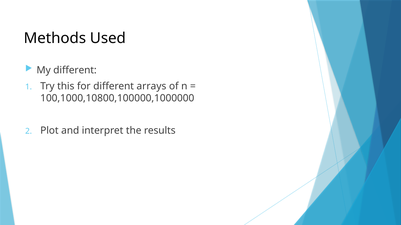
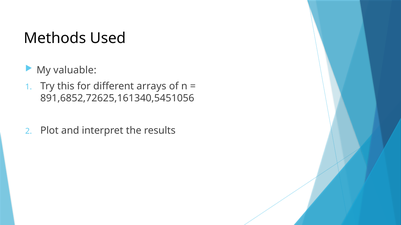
My different: different -> valuable (75, 70)
100,1000,10800,100000,1000000: 100,1000,10800,100000,1000000 -> 891,6852,72625,161340,5451056 (117, 98)
